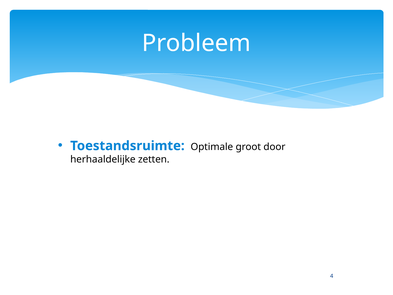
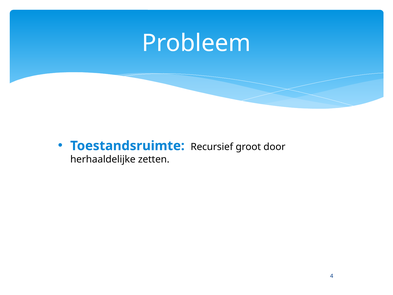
Optimale: Optimale -> Recursief (212, 147)
